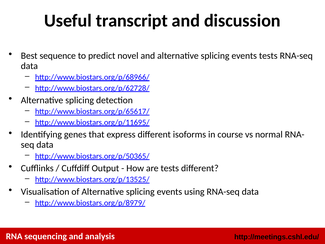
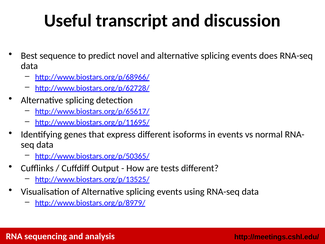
events tests: tests -> does (268, 56)
in course: course -> events (230, 134)
